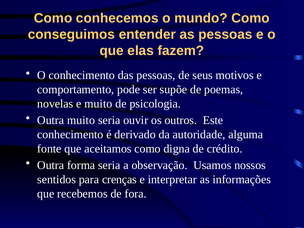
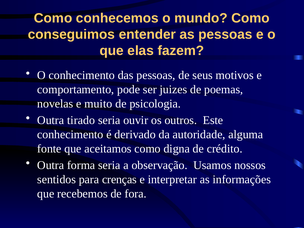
supõe: supõe -> juizes (173, 90)
Outra muito: muito -> tirado (81, 120)
